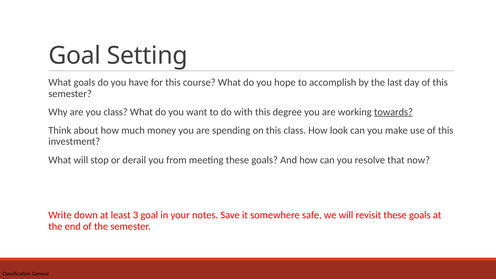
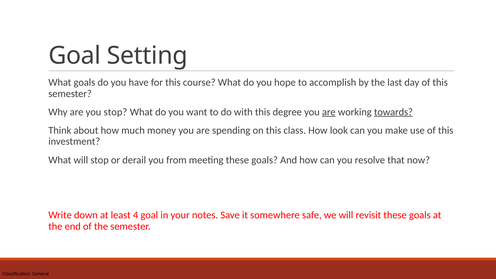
you class: class -> stop (115, 112)
are underline: none -> present (329, 112)
3: 3 -> 4 (136, 215)
